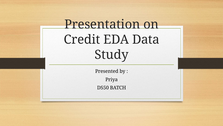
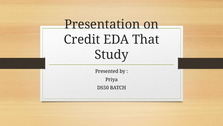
Data: Data -> That (146, 39)
